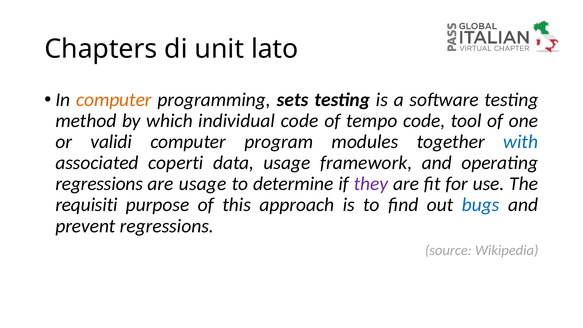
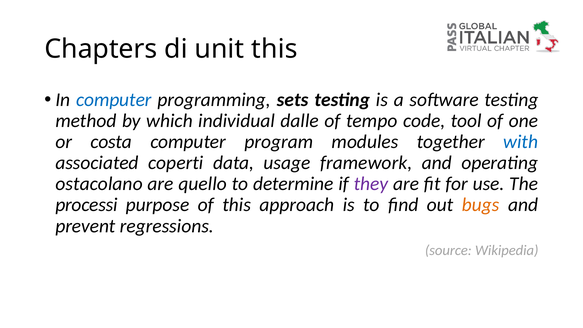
unit lato: lato -> this (274, 49)
computer colour: orange -> blue (114, 100)
individual code: code -> dalle (300, 121)
validi: validi -> costa (111, 142)
regressions: regressions -> ostacolano (99, 184)
are usage: usage -> quello (203, 184)
requisiti: requisiti -> processi (86, 205)
bugs colour: blue -> orange (481, 205)
